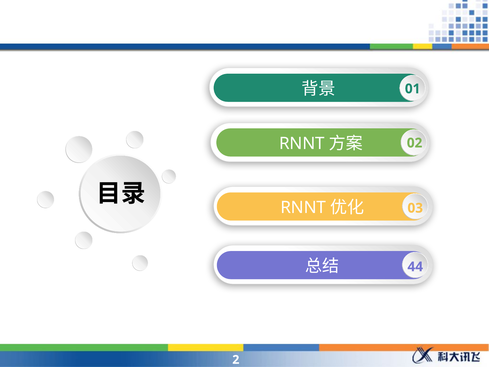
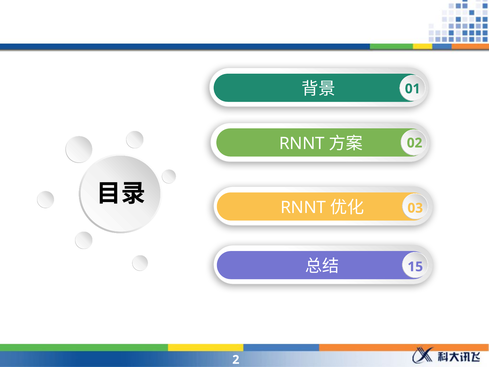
44: 44 -> 15 (415, 267)
